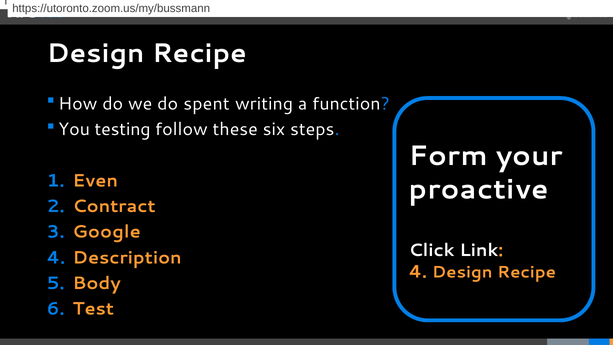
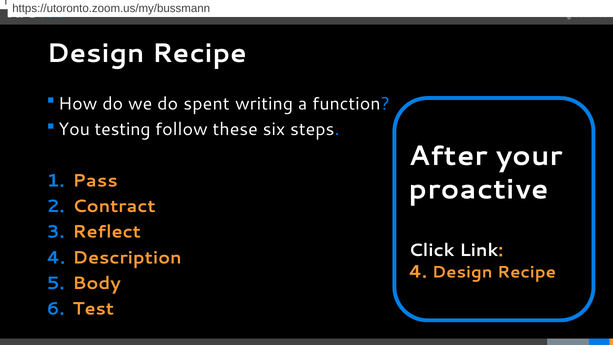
Form: Form -> After (448, 156)
Even: Even -> Pass (95, 181)
Google: Google -> Reflect (107, 232)
